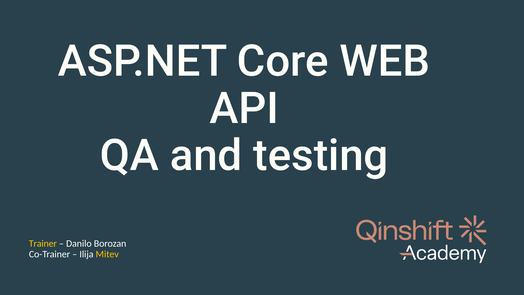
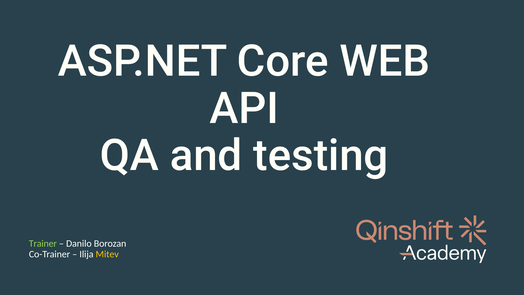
Trainer colour: yellow -> light green (43, 243)
